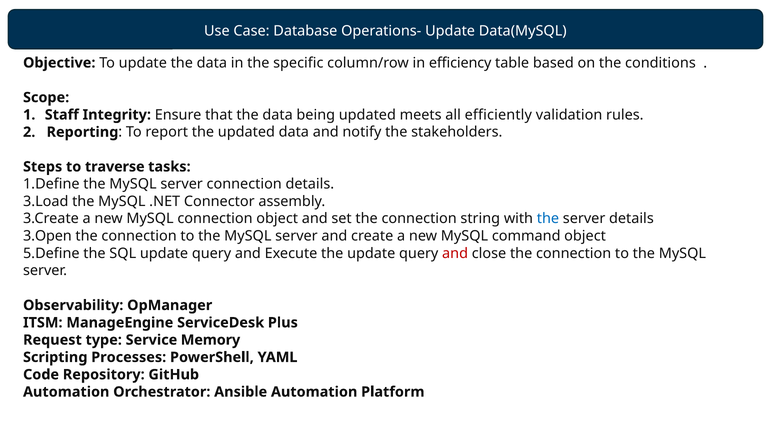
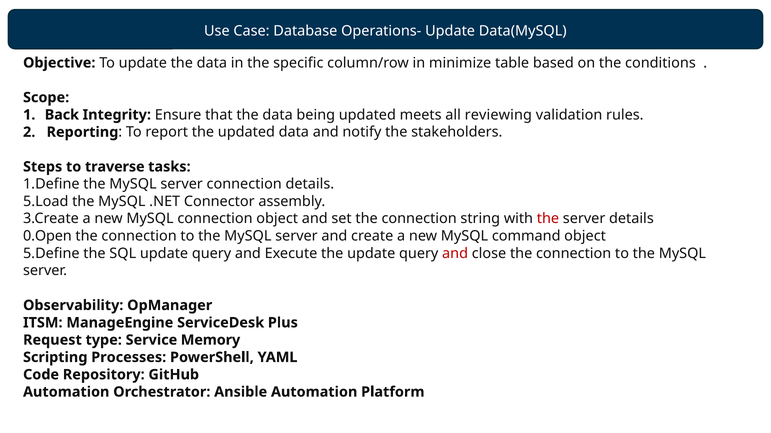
efficiency: efficiency -> minimize (460, 63)
Staff: Staff -> Back (62, 115)
efficiently: efficiently -> reviewing (498, 115)
3.Load: 3.Load -> 5.Load (46, 202)
the colour: blue -> red (548, 219)
3.Open: 3.Open -> 0.Open (47, 236)
